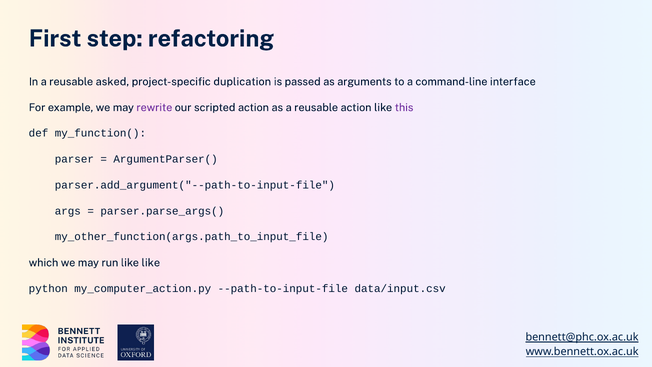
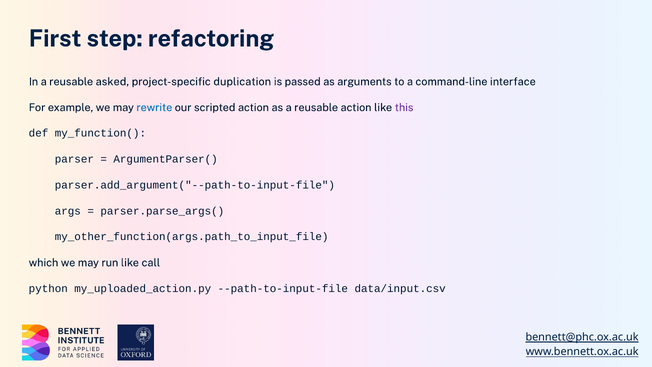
rewrite colour: purple -> blue (154, 107)
like like: like -> call (151, 263)
my_computer_action.py: my_computer_action.py -> my_uploaded_action.py (143, 288)
